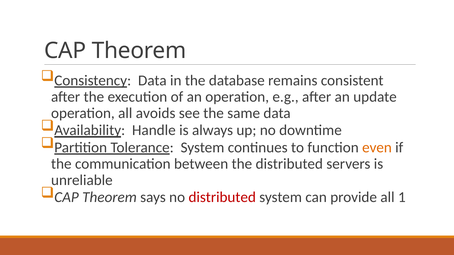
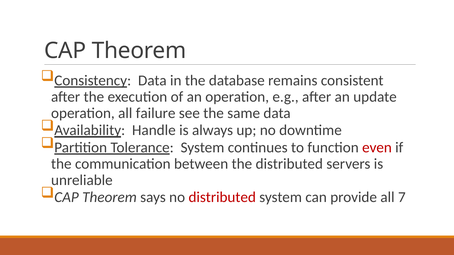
avoids: avoids -> failure (156, 113)
even colour: orange -> red (377, 148)
1: 1 -> 7 (402, 198)
